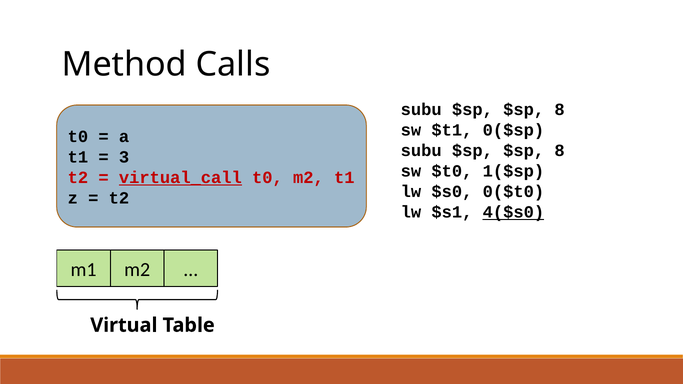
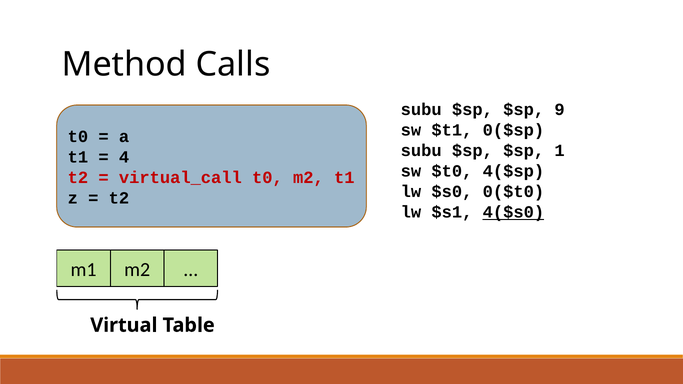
8: 8 -> 9 (560, 110)
8: 8 -> 1 (560, 151)
3: 3 -> 4 (124, 157)
1($sp: 1($sp -> 4($sp (513, 171)
virtual_call underline: present -> none (180, 178)
